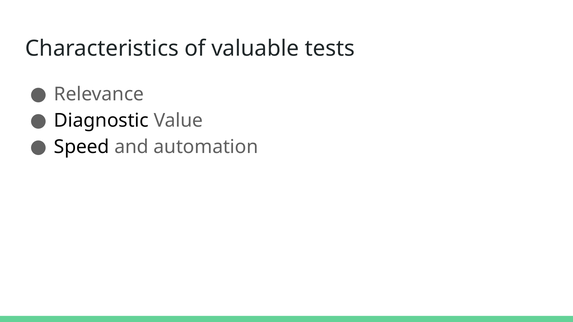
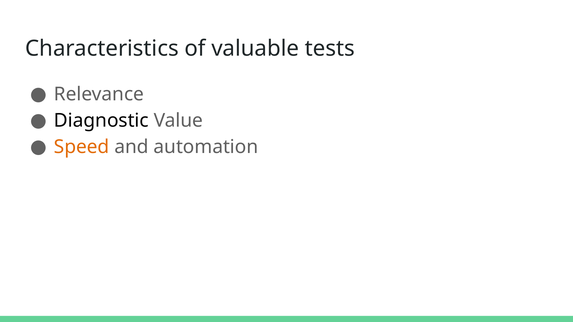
Speed colour: black -> orange (82, 147)
